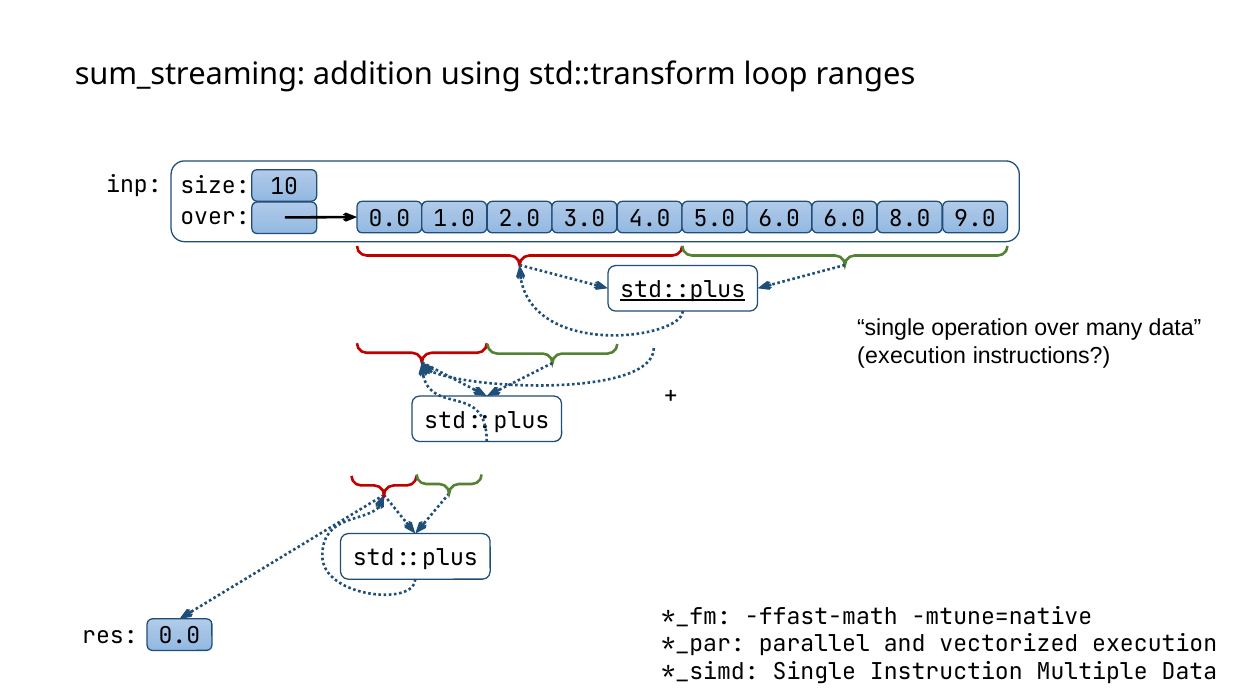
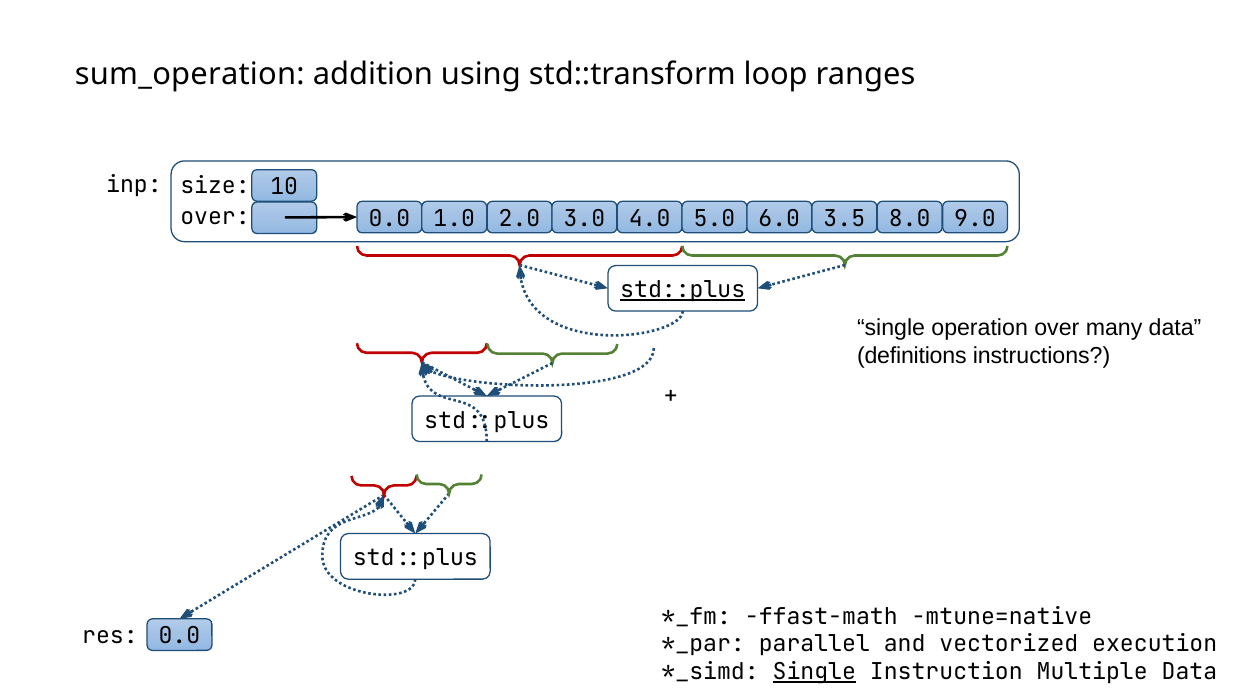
sum_streaming: sum_streaming -> sum_operation (190, 74)
6.0 6.0: 6.0 -> 3.5 (844, 219)
execution: execution -> definitions (912, 356)
Single underline: none -> present (814, 672)
